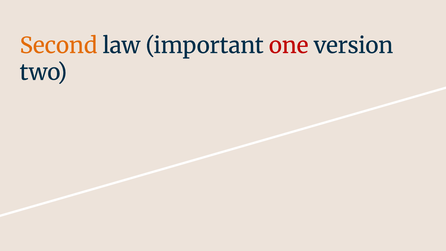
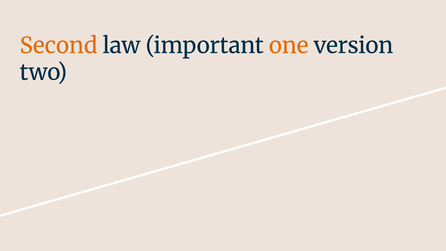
one colour: red -> orange (289, 46)
